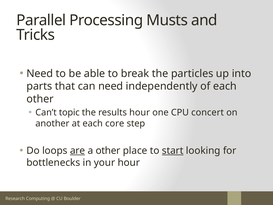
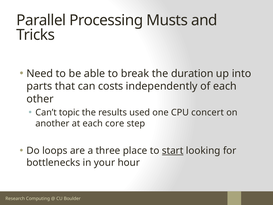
particles: particles -> duration (192, 73)
can need: need -> costs (111, 86)
results hour: hour -> used (140, 112)
are underline: present -> none (78, 151)
a other: other -> three (108, 151)
